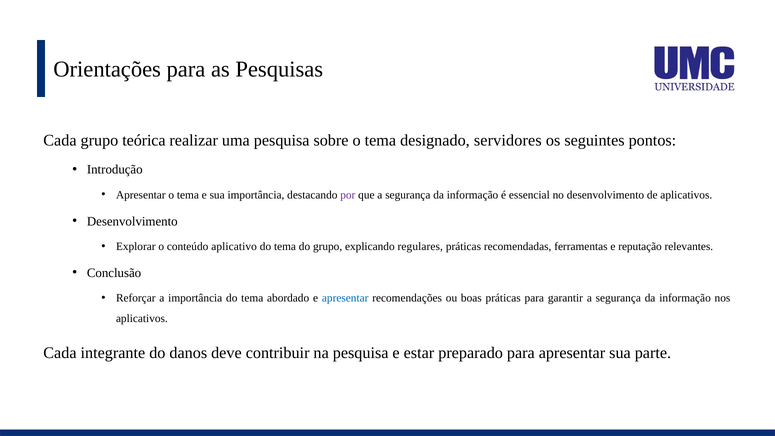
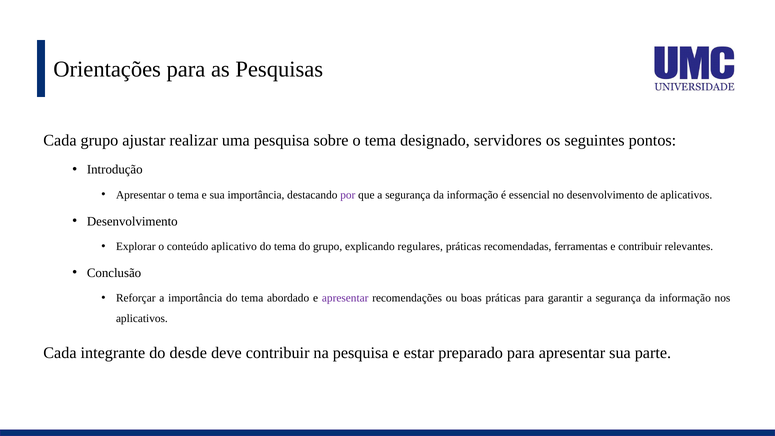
teórica: teórica -> ajustar (144, 141)
e reputação: reputação -> contribuir (640, 246)
apresentar colour: blue -> purple (345, 298)
danos: danos -> desde (188, 353)
